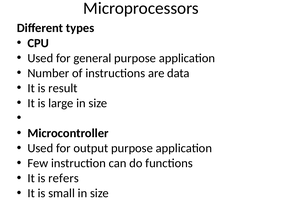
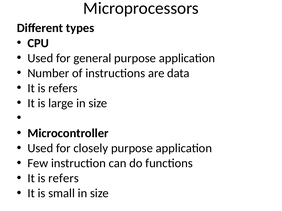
result: result -> refers (63, 88)
output: output -> closely (91, 148)
